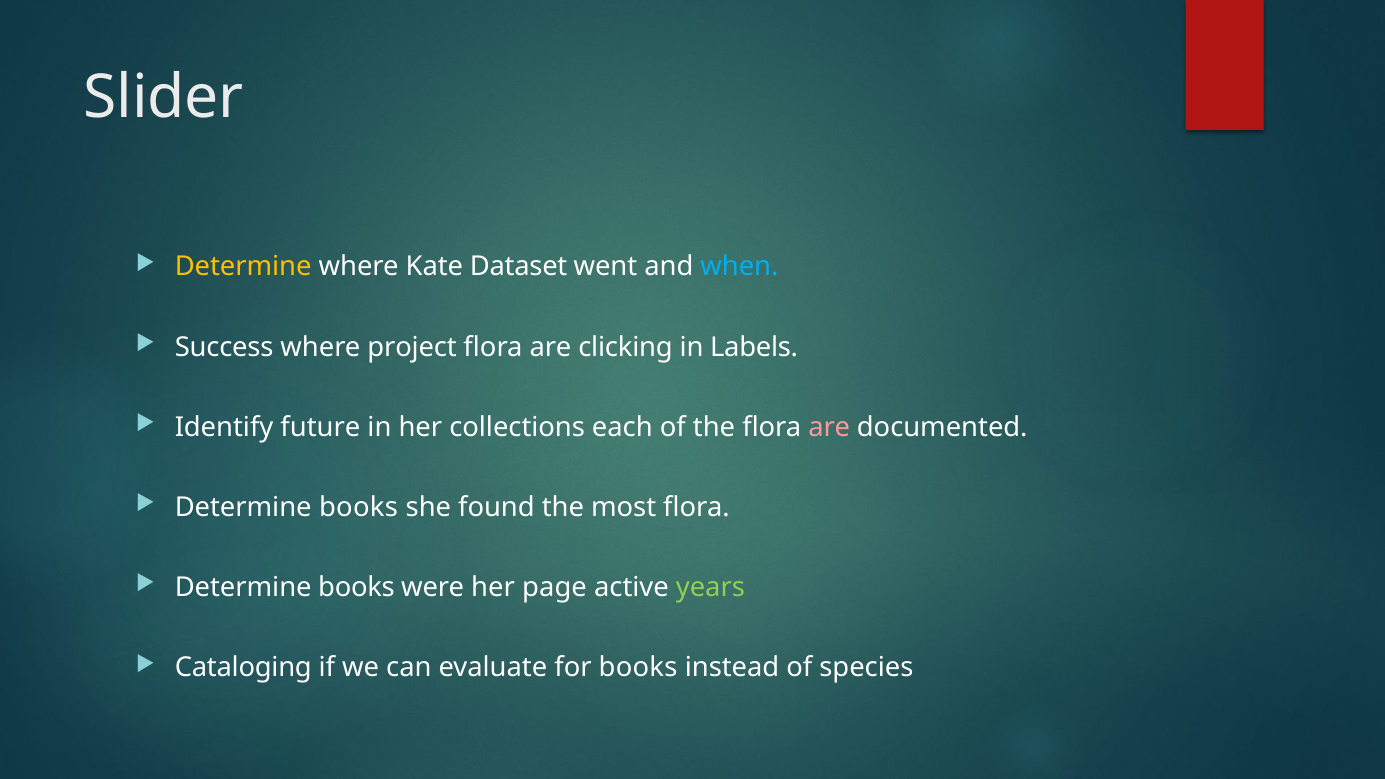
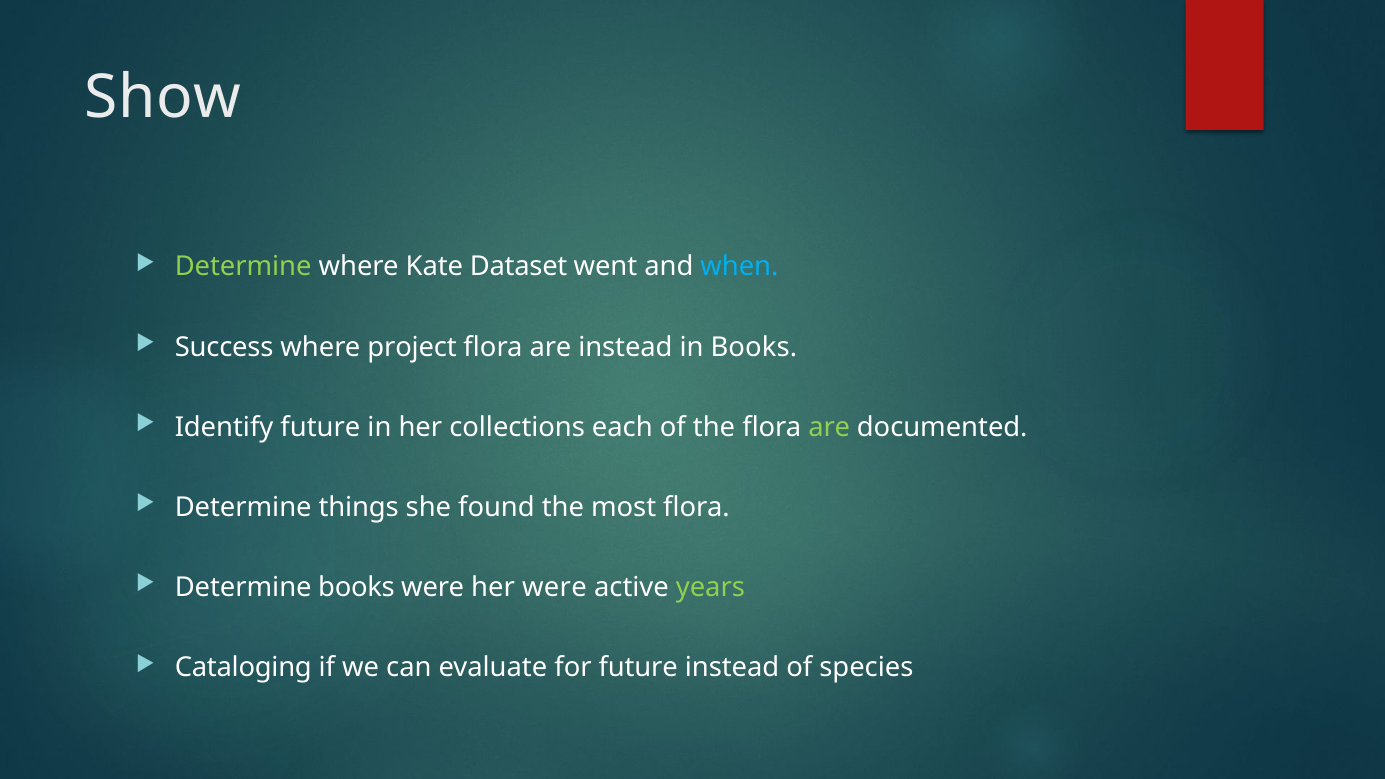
Slider: Slider -> Show (163, 97)
Determine colour: yellow -> light green (243, 267)
are clicking: clicking -> instead (625, 347)
in Labels: Labels -> Books (754, 347)
are colour: pink -> light green (829, 427)
books: books -> things (359, 508)
her page: page -> were (554, 588)
for books: books -> future (638, 668)
